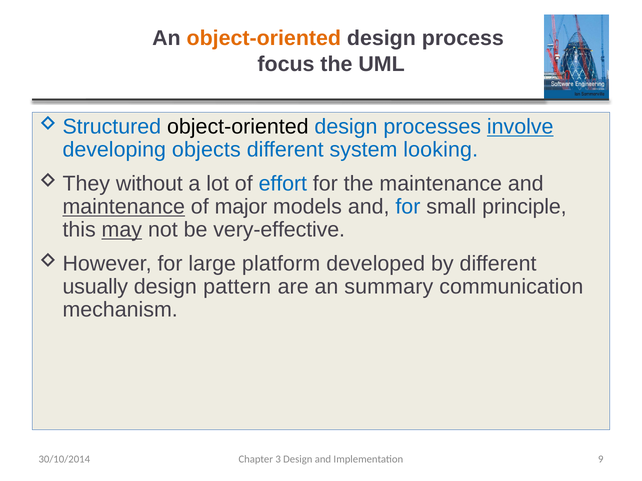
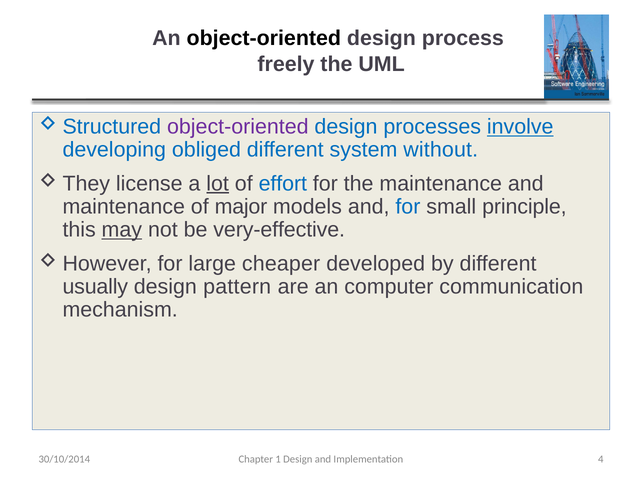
object-oriented colour: orange -> black (264, 38)
focus: focus -> freely (286, 64)
object-oriented colour: black -> purple (238, 127)
objects: objects -> obliged (206, 150)
looking: looking -> without (441, 150)
without: without -> license (149, 184)
lot underline: none -> present (218, 184)
maintenance underline: present -> none (124, 207)
platform: platform -> cheaper (281, 264)
summary: summary -> computer (389, 287)
3: 3 -> 1 (278, 460)
9: 9 -> 4 (601, 460)
